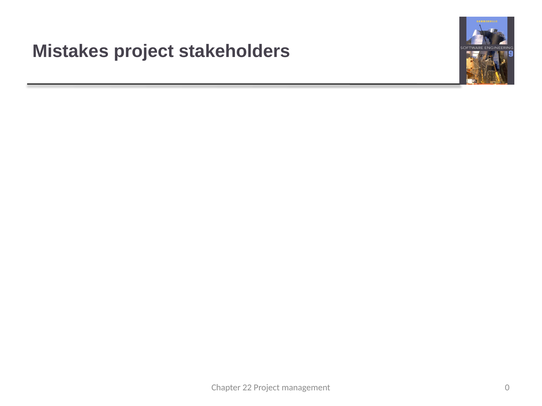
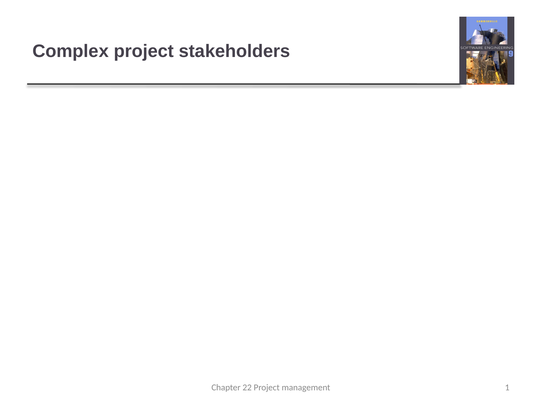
Mistakes: Mistakes -> Complex (71, 51)
0: 0 -> 1 (507, 388)
